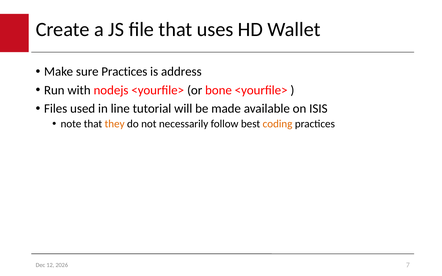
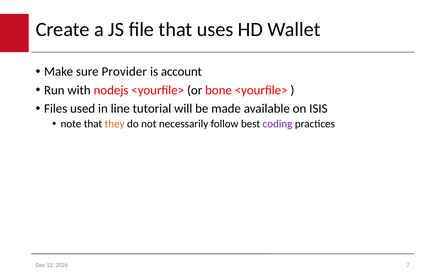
sure Practices: Practices -> Provider (124, 72)
address: address -> account (181, 72)
coding colour: orange -> purple (278, 124)
